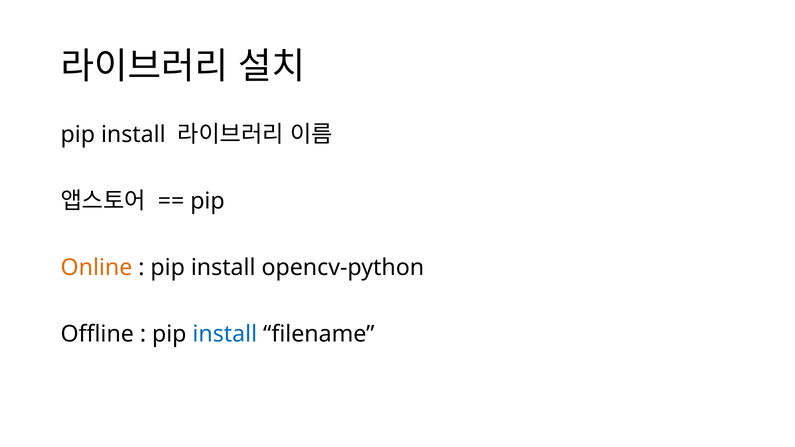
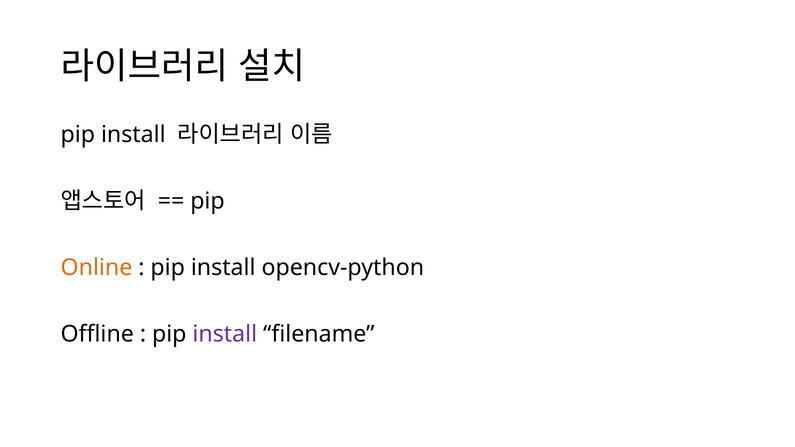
install colour: blue -> purple (225, 334)
